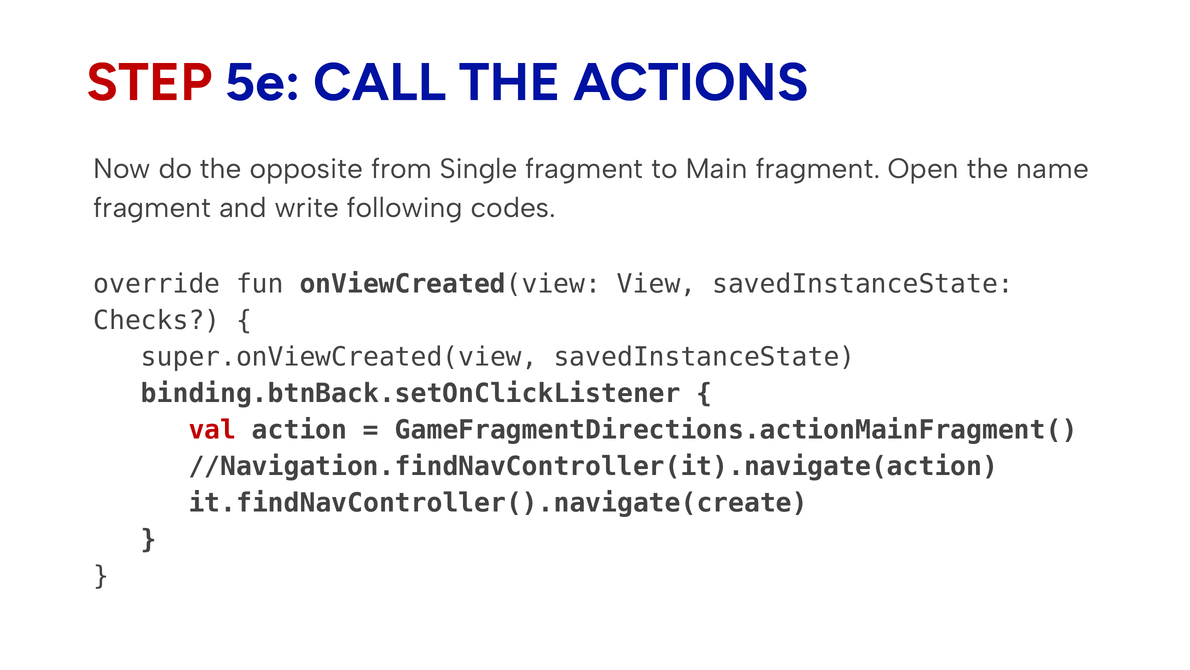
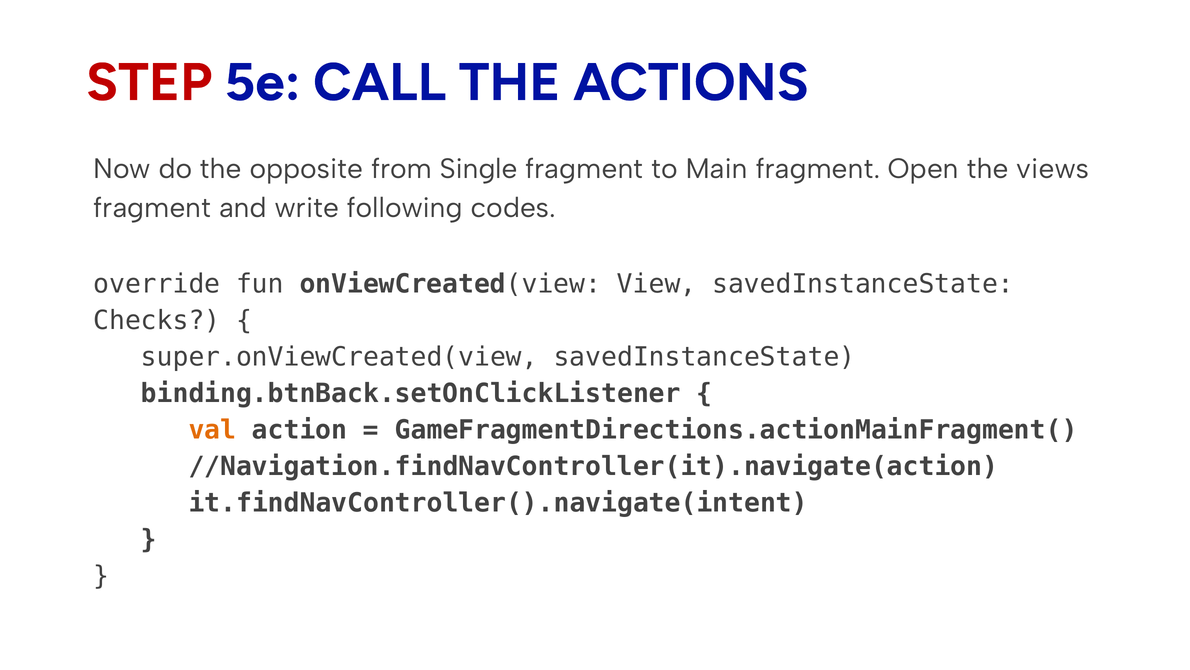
name: name -> views (1053, 169)
val colour: red -> orange (212, 429)
it.findNavController().navigate(create: it.findNavController().navigate(create -> it.findNavController().navigate(intent (498, 502)
